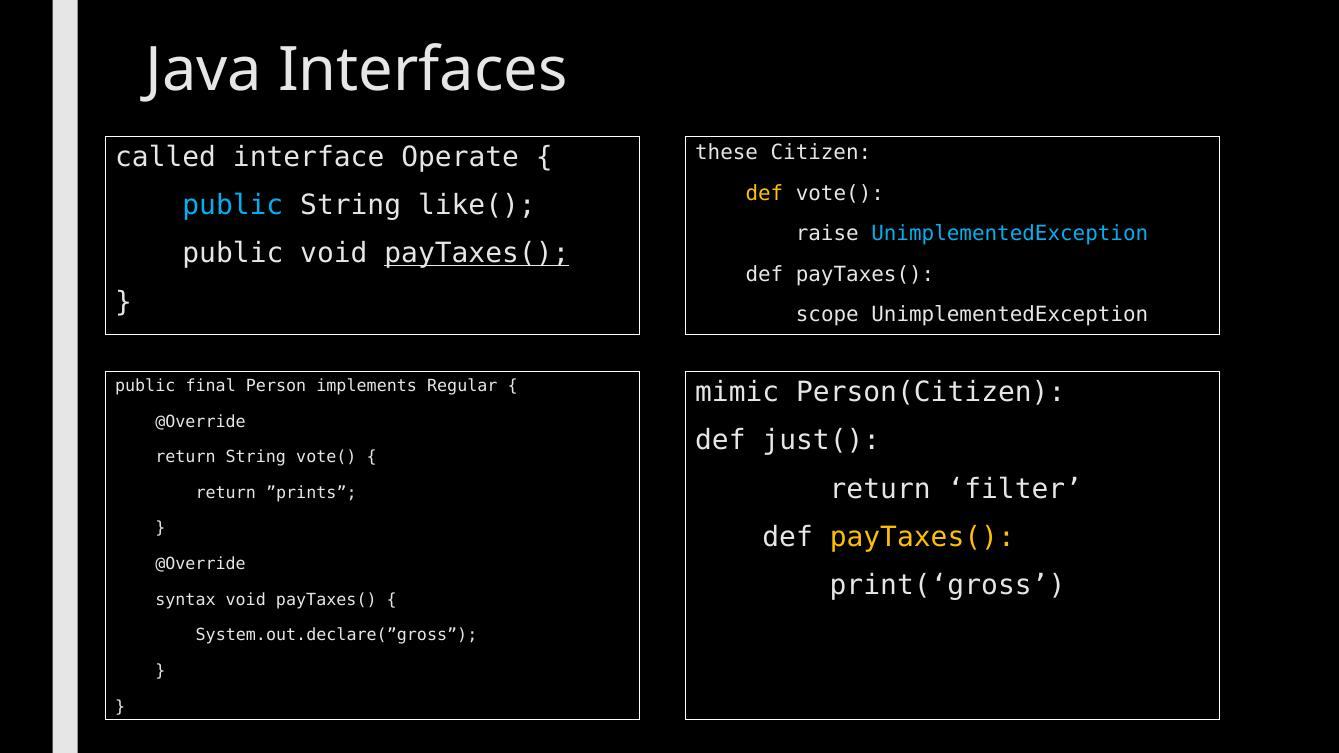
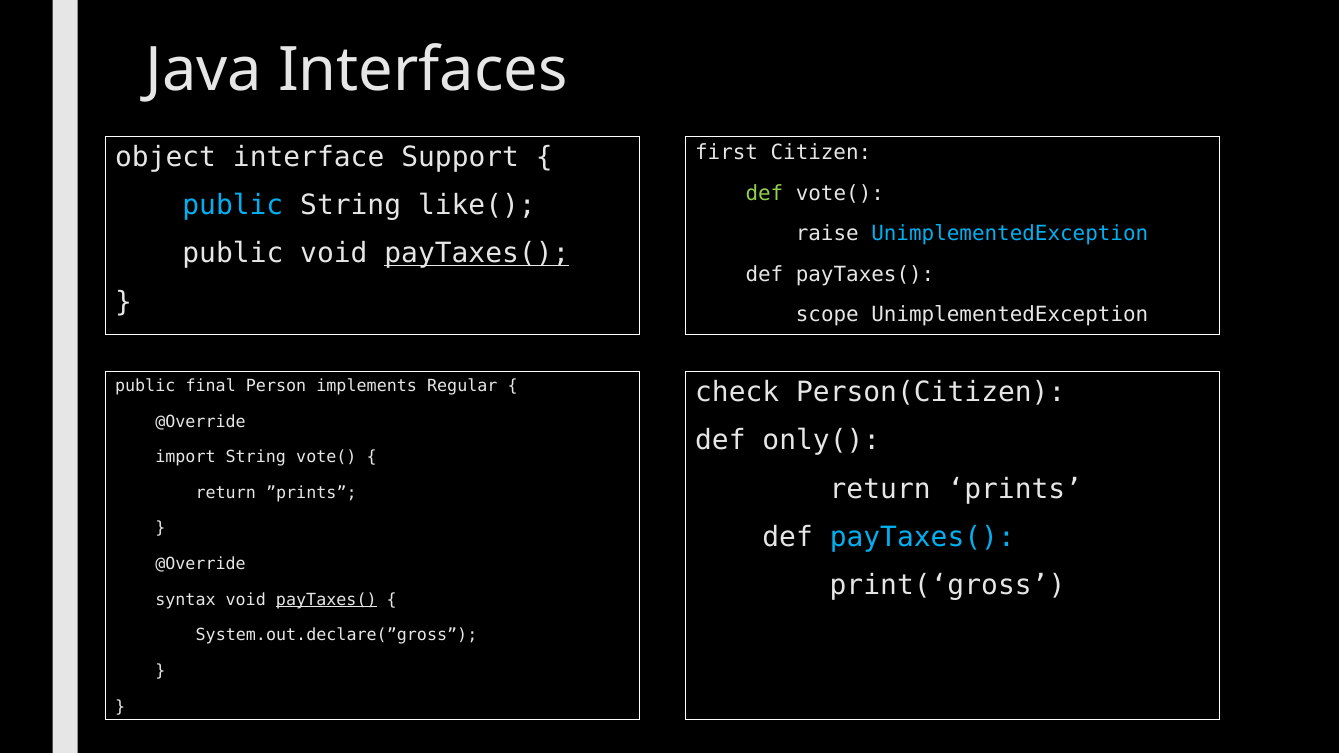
these: these -> first (727, 153)
called: called -> object (166, 157)
Operate: Operate -> Support (460, 157)
def colour: yellow -> light green (764, 193)
mimic: mimic -> check (737, 392)
just(: just( -> only( (821, 441)
return: return -> import (185, 457)
filter: filter -> prints (1015, 489)
payTaxes( colour: yellow -> light blue (922, 537)
payTaxes( underline: none -> present (326, 600)
